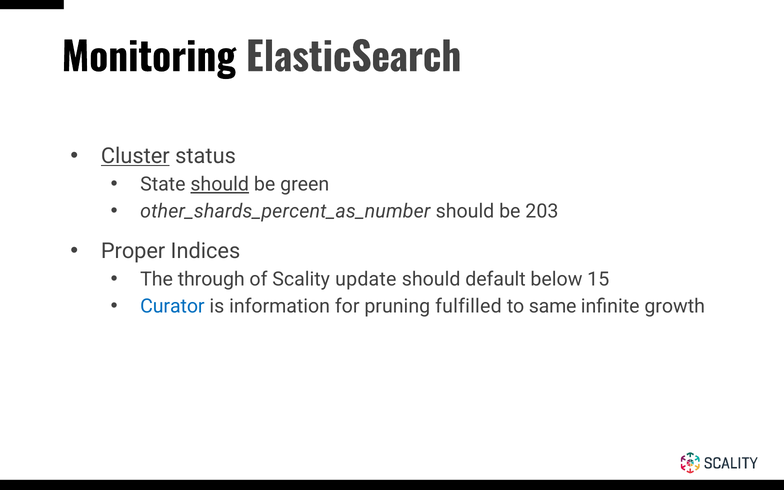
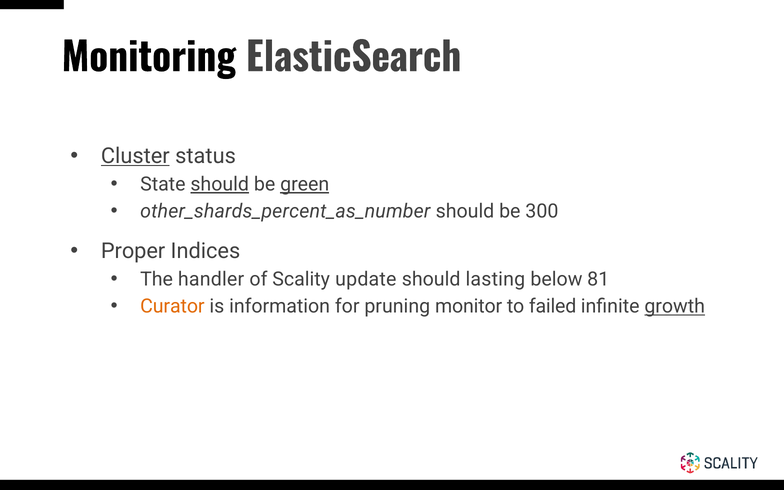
green underline: none -> present (305, 184)
203: 203 -> 300 (542, 211)
through: through -> handler (211, 279)
default: default -> lasting (495, 279)
15: 15 -> 81 (598, 279)
Curator colour: blue -> orange (172, 306)
fulfilled: fulfilled -> monitor (469, 306)
same: same -> failed (553, 306)
growth underline: none -> present (675, 306)
